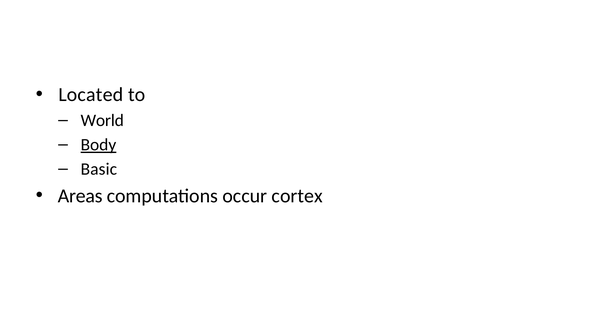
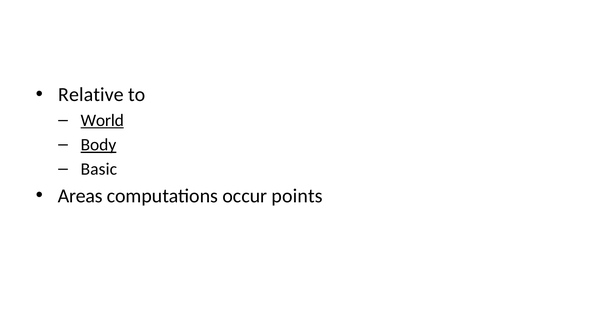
Located: Located -> Relative (91, 95)
World underline: none -> present (102, 120)
cortex: cortex -> points (297, 196)
